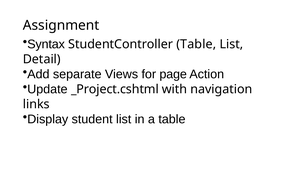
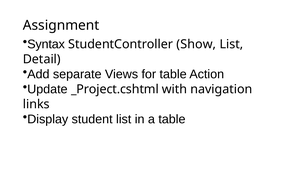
StudentController Table: Table -> Show (196, 44)
for page: page -> table (173, 74)
